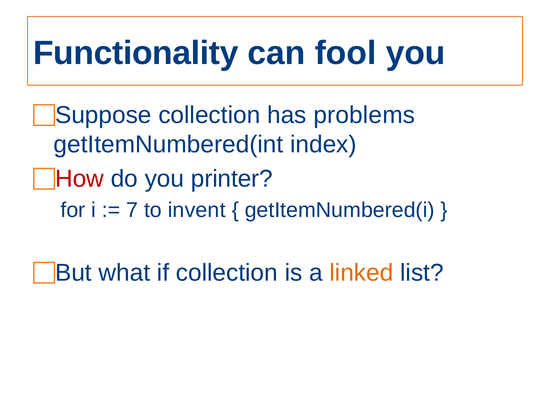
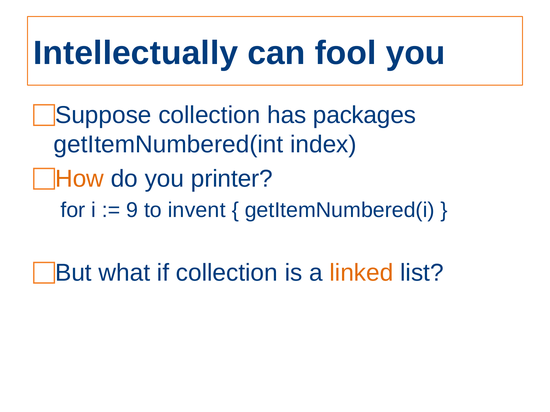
Functionality: Functionality -> Intellectually (136, 53)
problems: problems -> packages (364, 115)
How colour: red -> orange (80, 179)
7: 7 -> 9 (132, 211)
